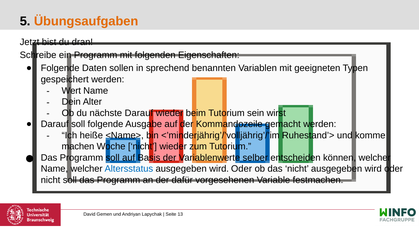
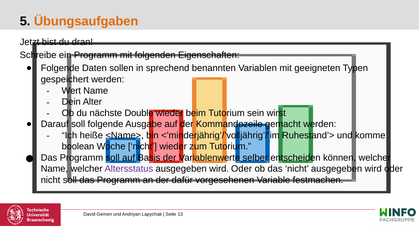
nächste Darauf: Darauf -> Double (139, 113)
machen: machen -> boolean (78, 146)
Altersstatus colour: blue -> purple (129, 169)
